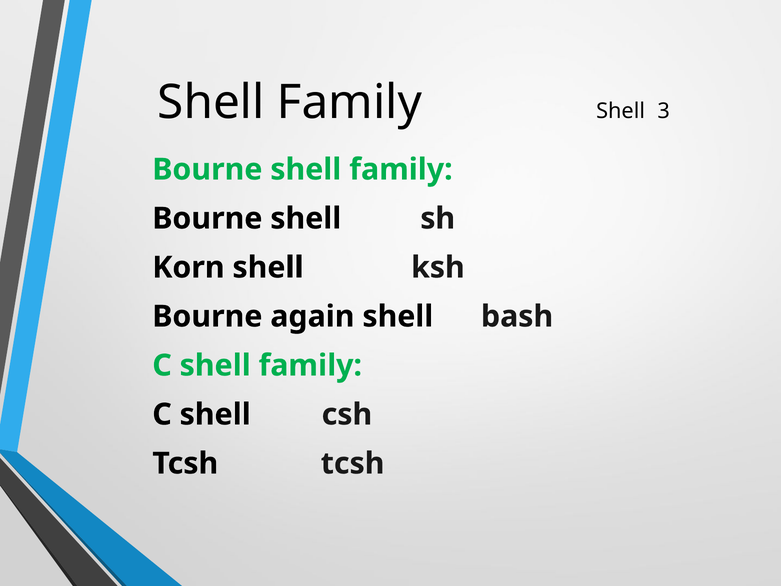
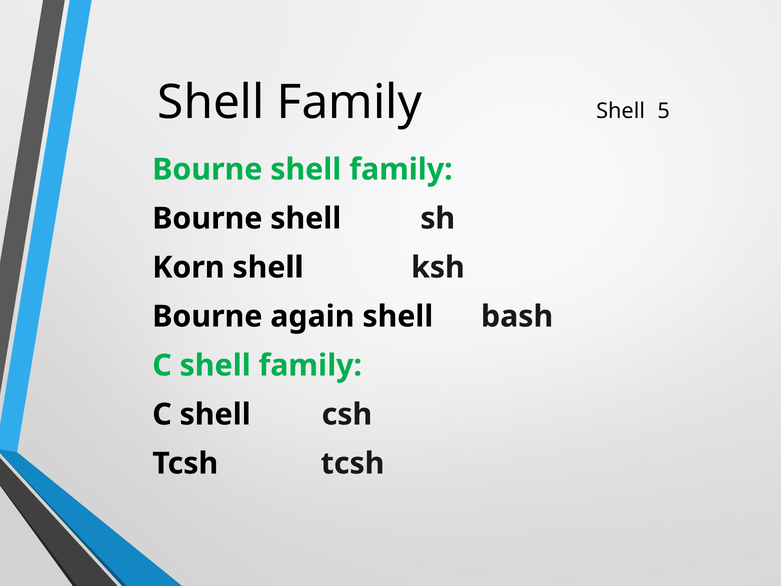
3: 3 -> 5 (664, 111)
